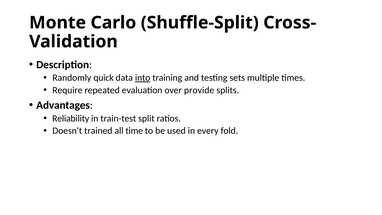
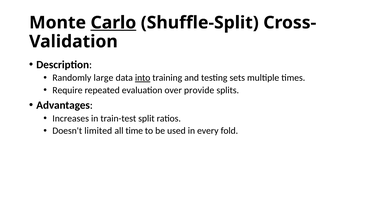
Carlo underline: none -> present (113, 23)
quick: quick -> large (103, 78)
Reliability: Reliability -> Increases (71, 118)
trained: trained -> limited (98, 131)
